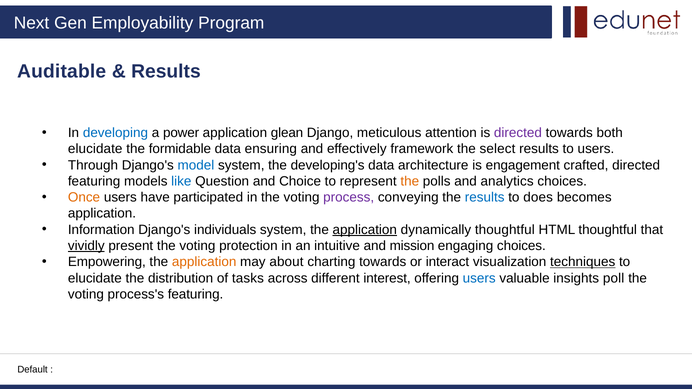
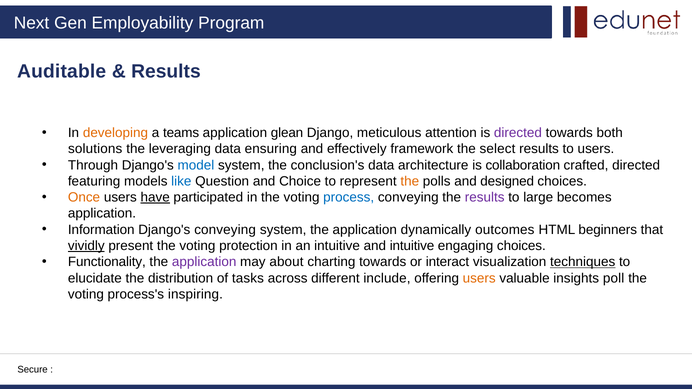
developing colour: blue -> orange (115, 133)
power: power -> teams (181, 133)
elucidate: elucidate -> solutions (95, 149)
formidable: formidable -> leveraging (180, 149)
developing's: developing's -> conclusion's (328, 165)
engagement: engagement -> collaboration (523, 165)
analytics: analytics -> designed (507, 181)
have underline: none -> present (155, 197)
process colour: purple -> blue (349, 197)
results colour: blue -> purple (485, 197)
does: does -> large (538, 197)
Django's individuals: individuals -> conveying (225, 230)
application underline: present -> none (365, 230)
dynamically thoughtful: thoughtful -> outcomes (505, 230)
HTML thoughtful: thoughtful -> beginners (608, 230)
and mission: mission -> intuitive (412, 246)
Empowering: Empowering -> Functionality (107, 262)
application colour: orange -> purple (204, 262)
interest: interest -> include (387, 278)
users colour: blue -> orange (479, 278)
process's featuring: featuring -> inspiring (195, 294)
Default: Default -> Secure (33, 370)
